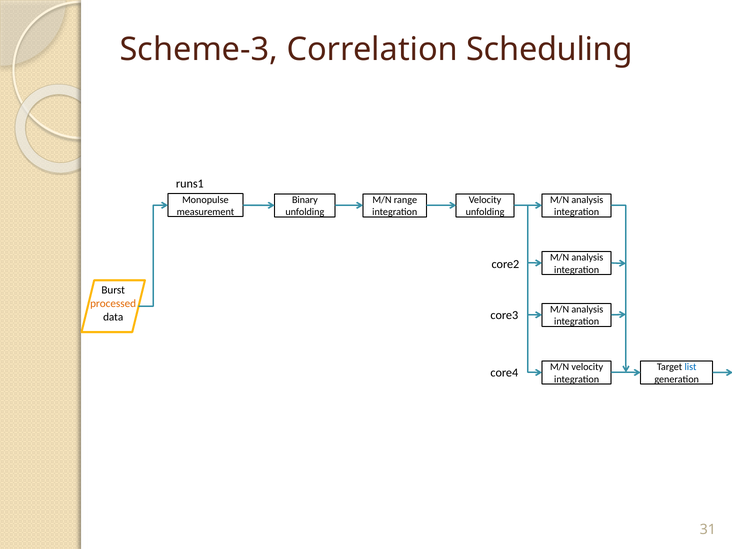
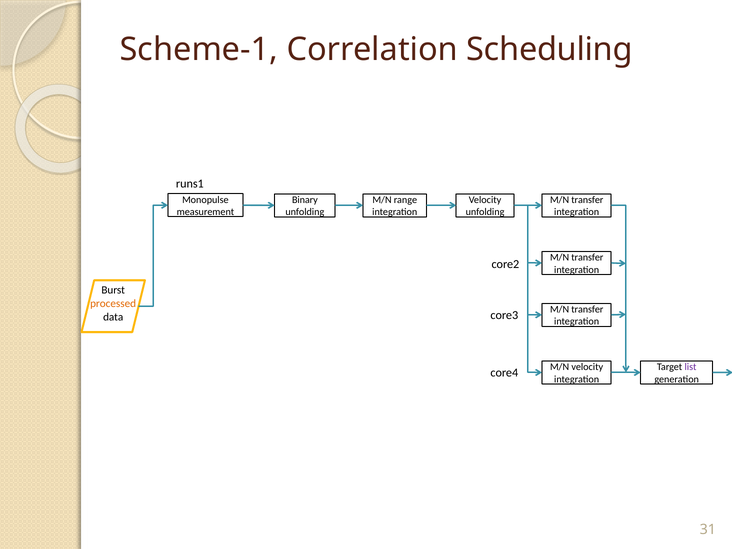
Scheme-3: Scheme-3 -> Scheme-1 (199, 50)
analysis: analysis -> transfer (587, 200)
analysis: analysis -> transfer (587, 258)
analysis: analysis -> transfer (587, 309)
list colour: blue -> purple (691, 367)
